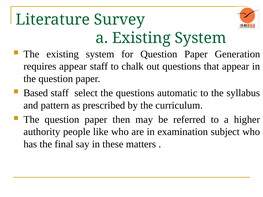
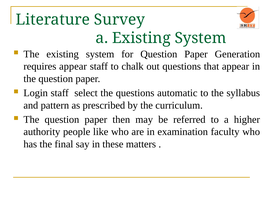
Based: Based -> Login (36, 93)
subject: subject -> faculty (225, 132)
